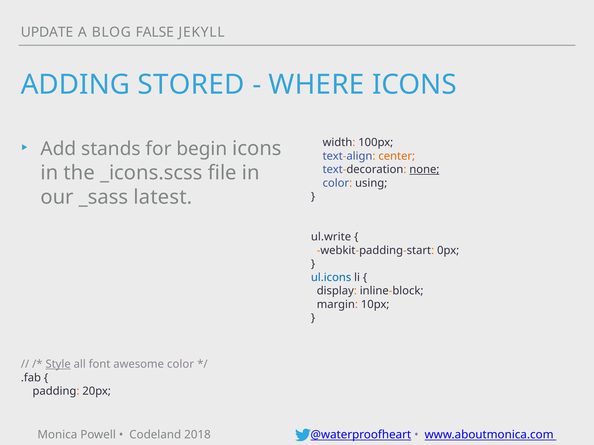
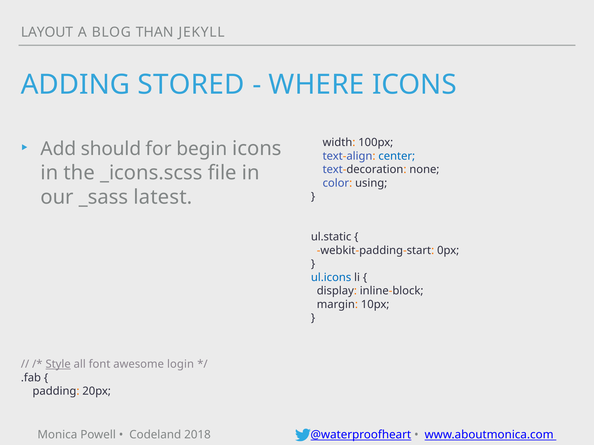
UPDATE: UPDATE -> LAYOUT (47, 32)
FALSE: FALSE -> THAN (155, 32)
stands: stands -> should (111, 149)
center colour: orange -> blue (397, 156)
none underline: present -> none (424, 170)
ul.write: ul.write -> ul.static (331, 237)
awesome color: color -> login (181, 365)
